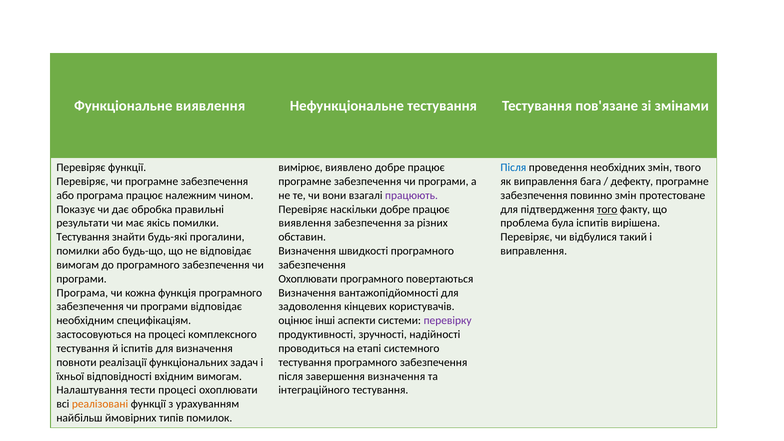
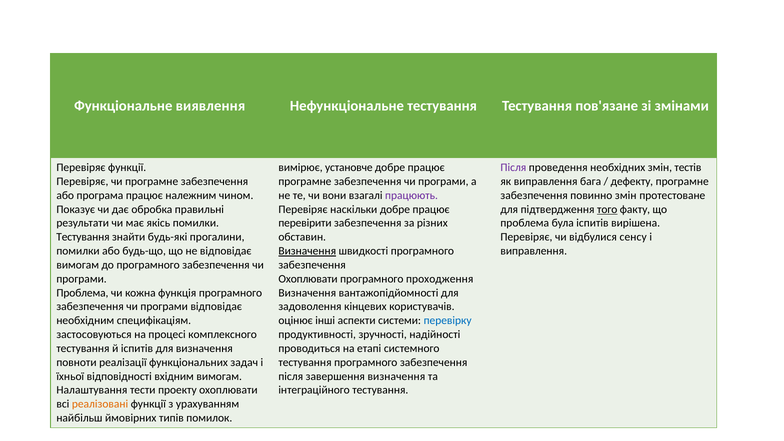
виявлено: виявлено -> установче (349, 168)
Після colour: blue -> purple (513, 168)
твого: твого -> тестів (688, 168)
виявлення: виявлення -> перевірити (305, 223)
такий: такий -> сенсу (633, 237)
Визначення underline: none -> present (307, 251)
повертаються: повертаються -> проходження (440, 279)
Програма: Програма -> Проблема (82, 293)
перевірку colour: purple -> blue (448, 321)
тести процесі: процесі -> проекту (177, 390)
